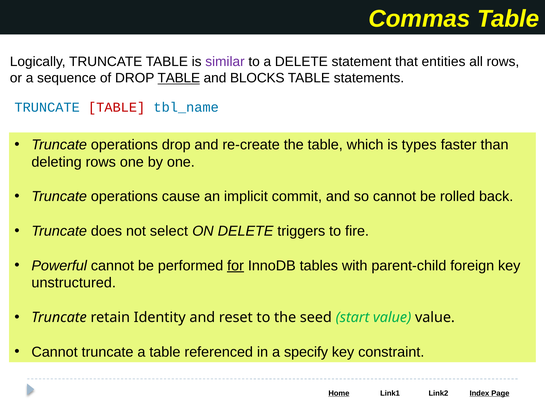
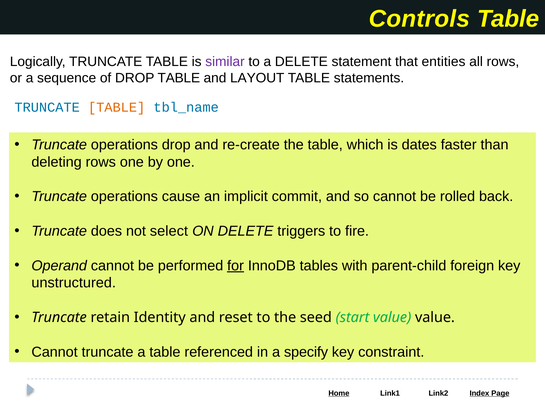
Commas: Commas -> Controls (419, 19)
TABLE underline: present -> none (179, 78)
BLOCKS: BLOCKS -> LAYOUT (257, 78)
TABLE colour: red -> orange (117, 107)
types: types -> dates (419, 145)
Powerful: Powerful -> Operand (59, 265)
